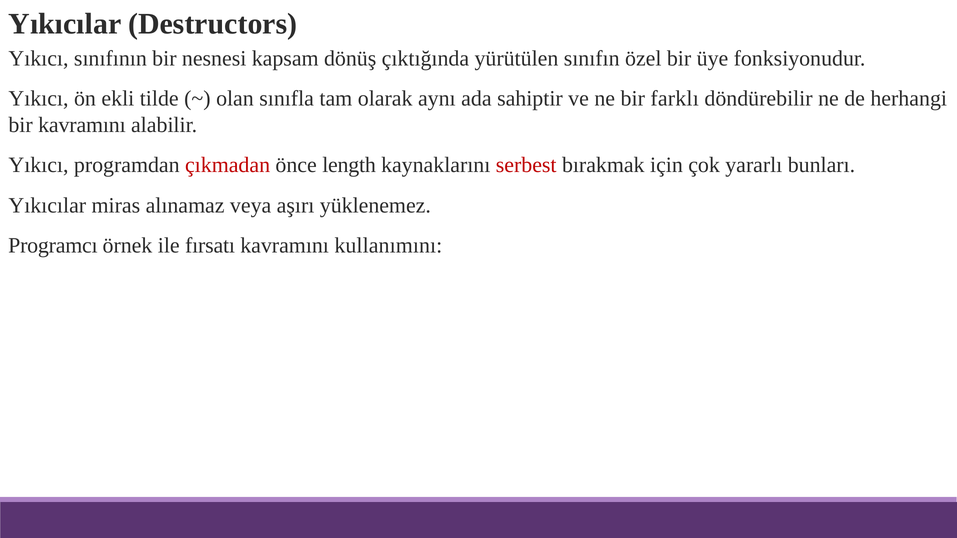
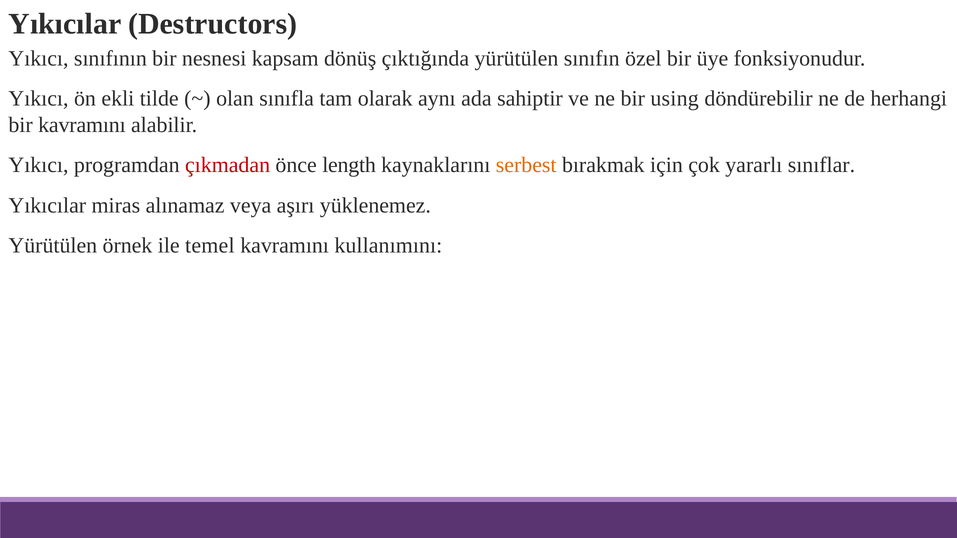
farklı: farklı -> using (675, 99)
serbest colour: red -> orange (526, 165)
bunları: bunları -> sınıflar (821, 165)
Programcı: Programcı -> Yürütülen (53, 246)
fırsatı: fırsatı -> temel (210, 246)
